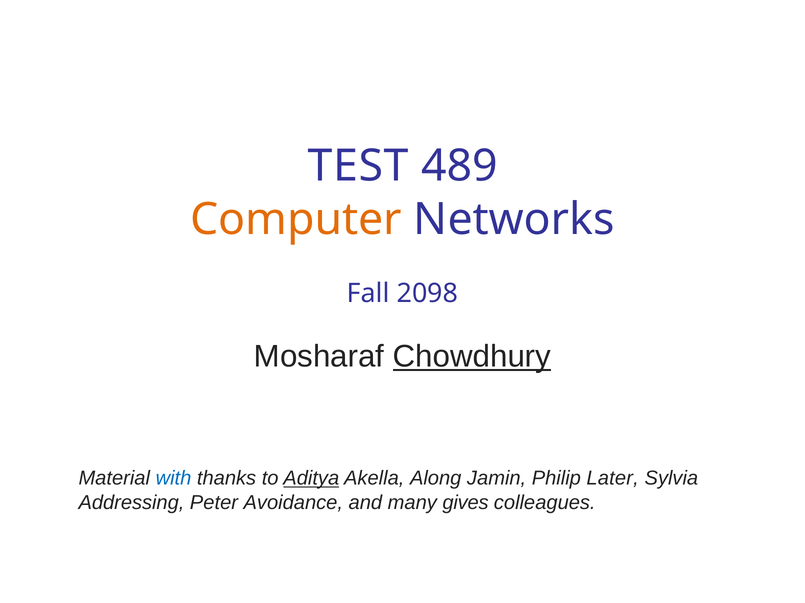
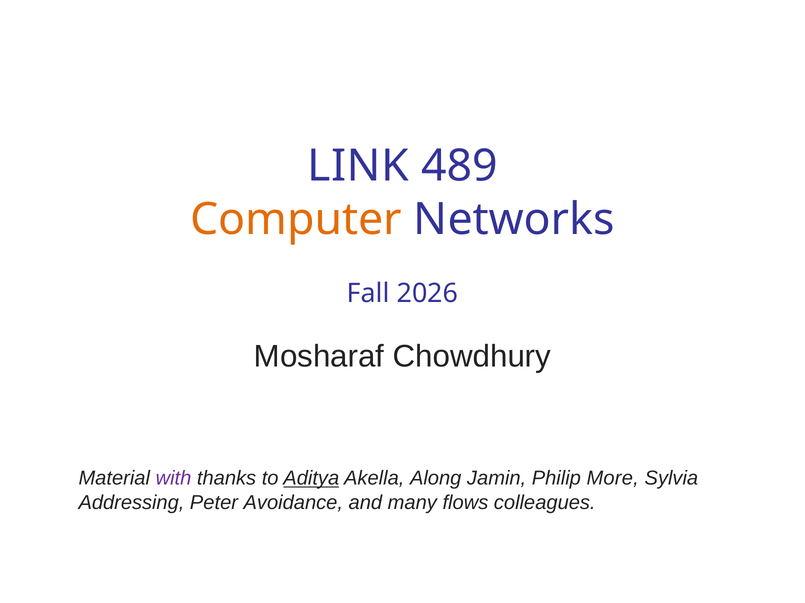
TEST: TEST -> LINK (358, 166)
2098: 2098 -> 2026 (427, 294)
Chowdhury underline: present -> none (472, 357)
with colour: blue -> purple (173, 479)
Later: Later -> More (613, 479)
gives: gives -> flows (465, 503)
